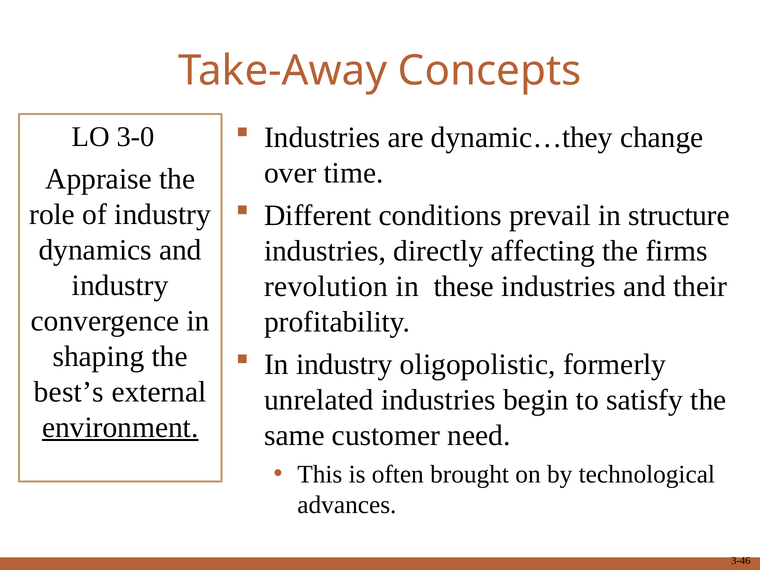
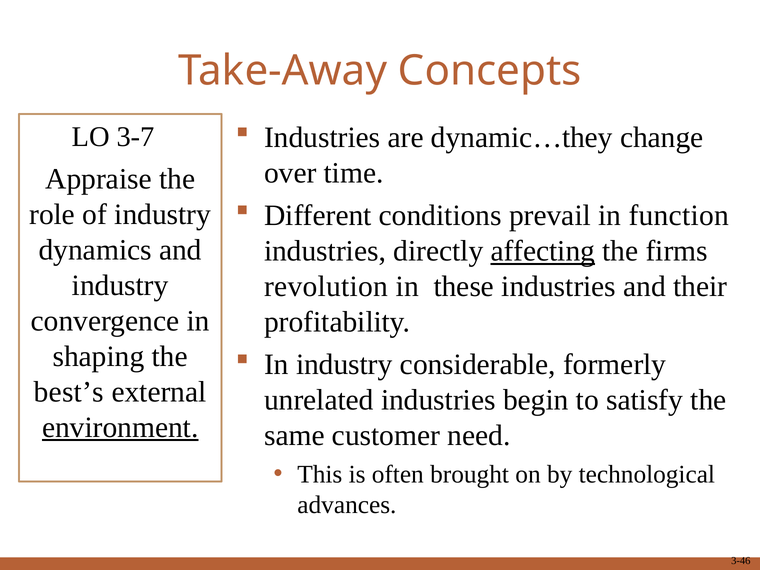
3-0: 3-0 -> 3-7 (136, 137)
structure: structure -> function (679, 216)
affecting underline: none -> present (543, 251)
oligopolistic: oligopolistic -> considerable (478, 365)
